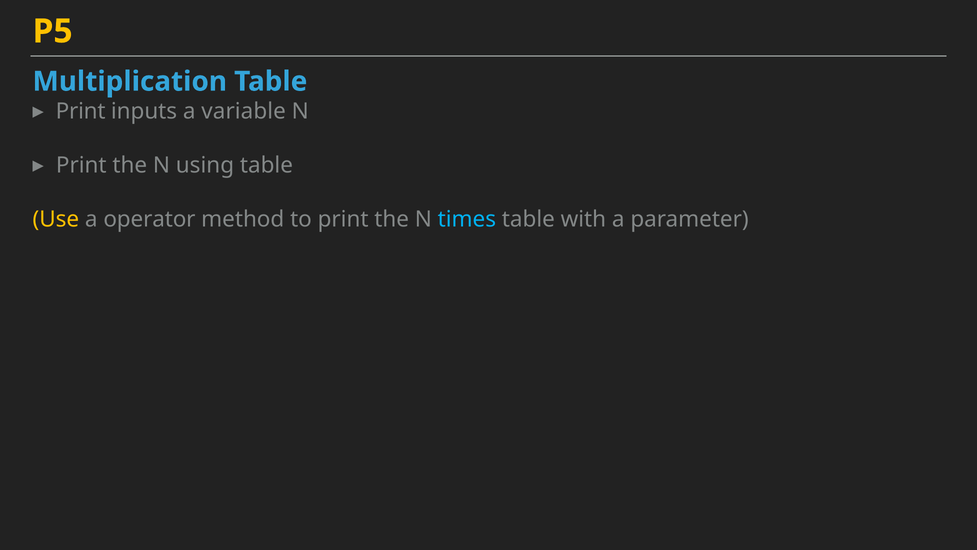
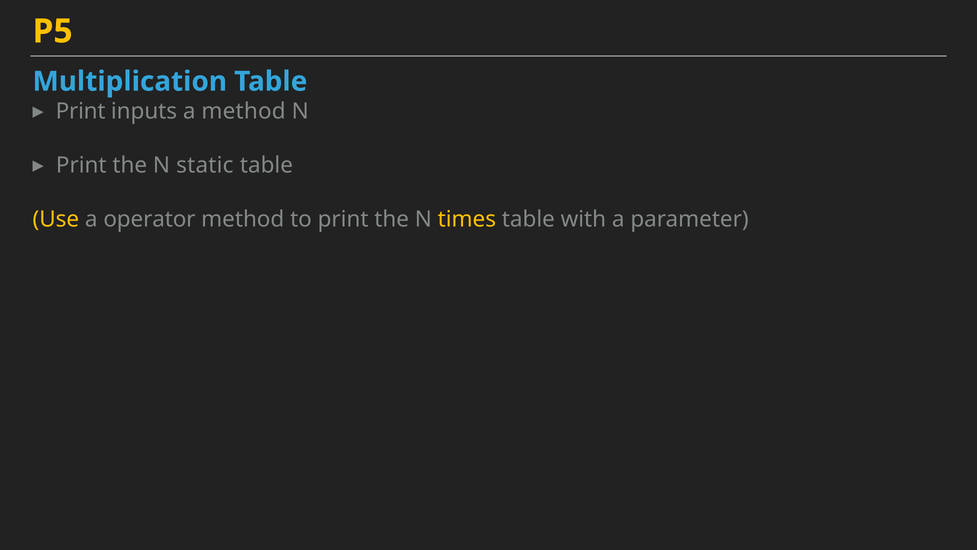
a variable: variable -> method (244, 111)
using: using -> static (205, 165)
times colour: light blue -> yellow (467, 219)
